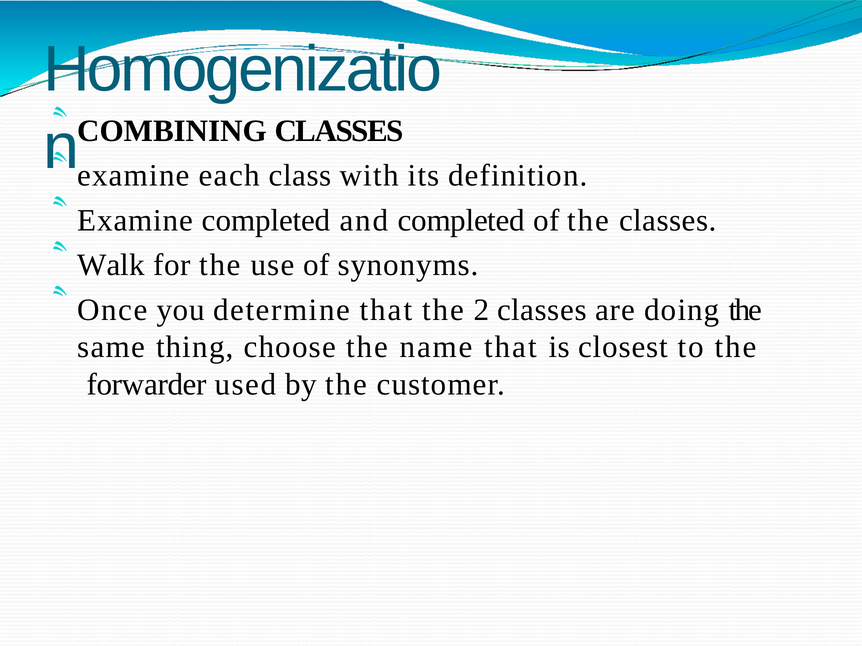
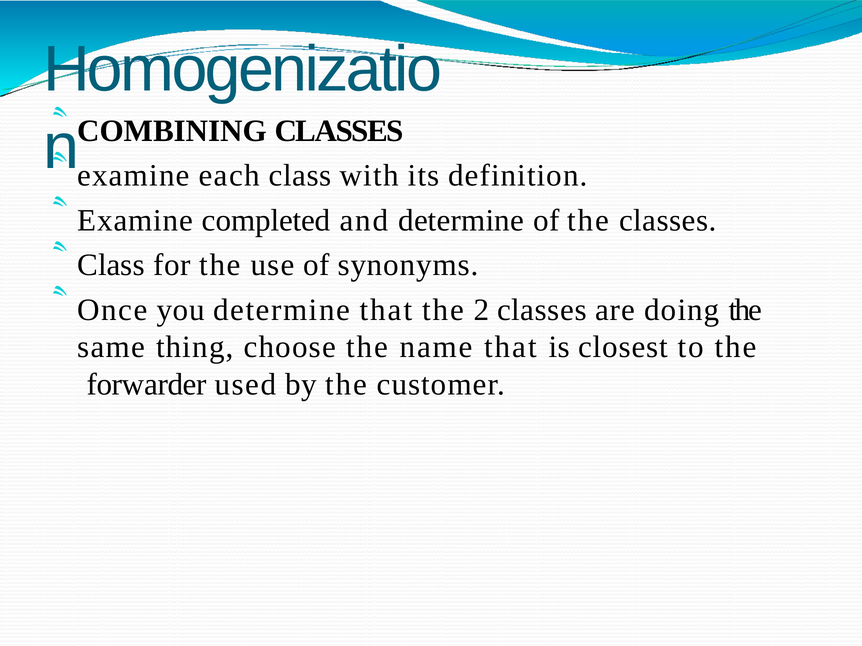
and completed: completed -> determine (461, 221)
Walk: Walk -> Class (111, 265)
